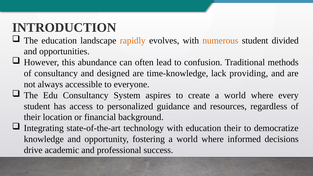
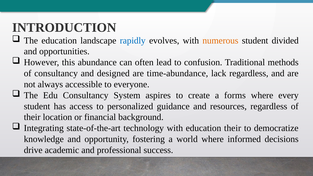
rapidly colour: orange -> blue (133, 41)
time-knowledge: time-knowledge -> time-abundance (177, 73)
lack providing: providing -> regardless (249, 73)
create a world: world -> forms (235, 95)
